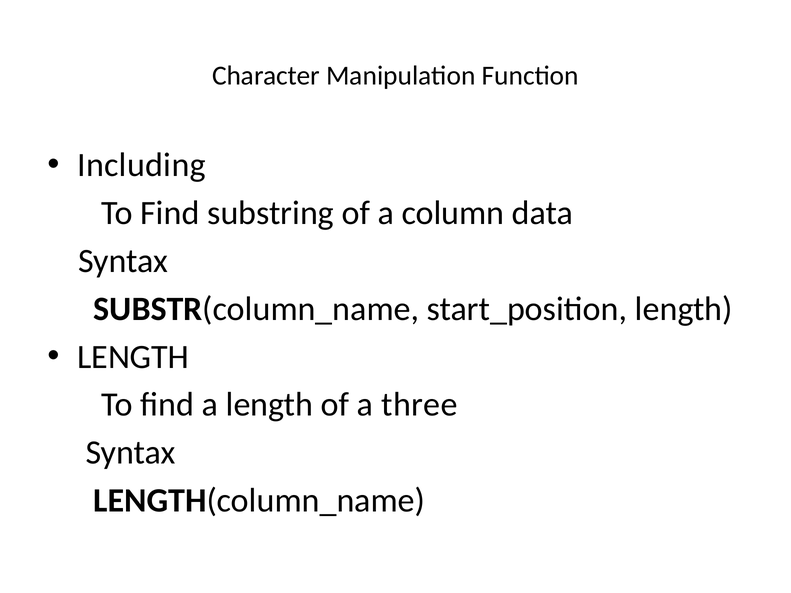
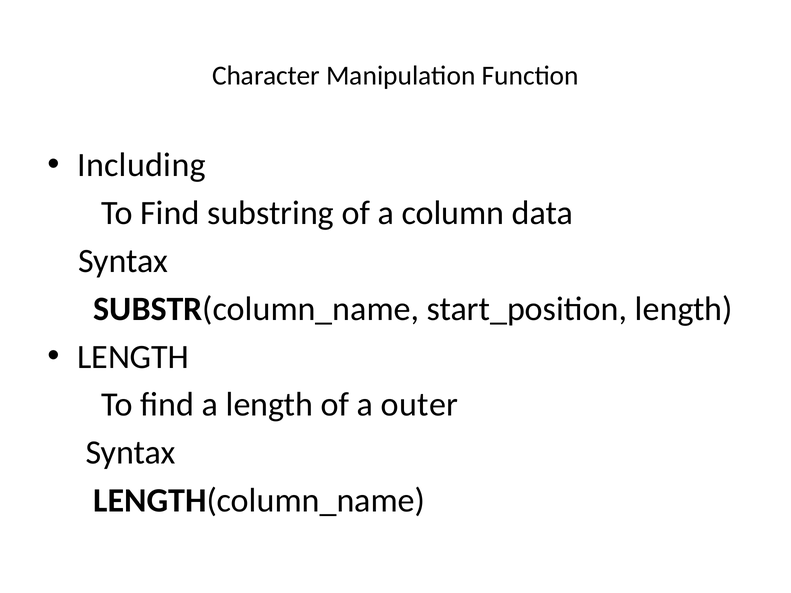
three: three -> outer (420, 405)
